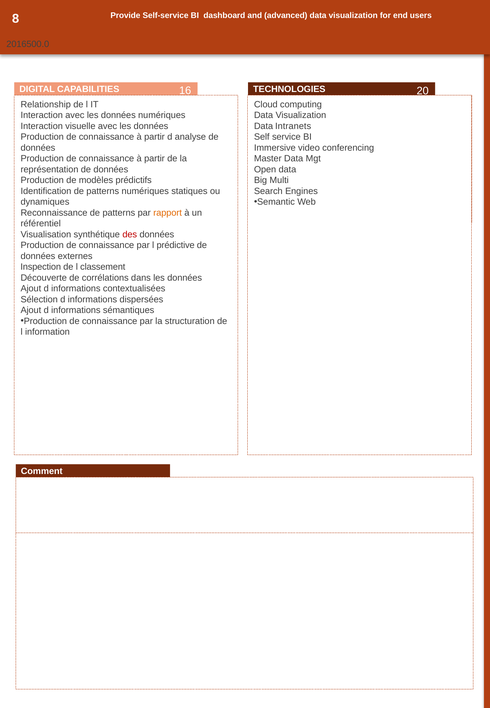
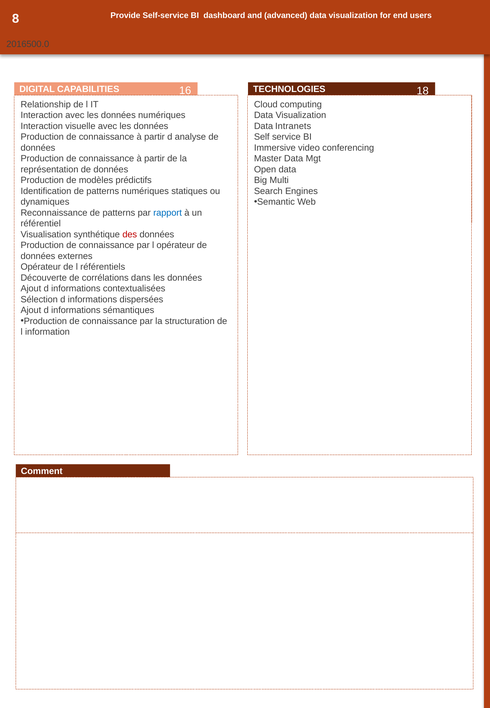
20: 20 -> 18 (423, 91)
rapport colour: orange -> blue (168, 213)
l prédictive: prédictive -> opérateur (176, 245)
Inspection: Inspection -> Opérateur (41, 267)
classement: classement -> référentiels (103, 267)
